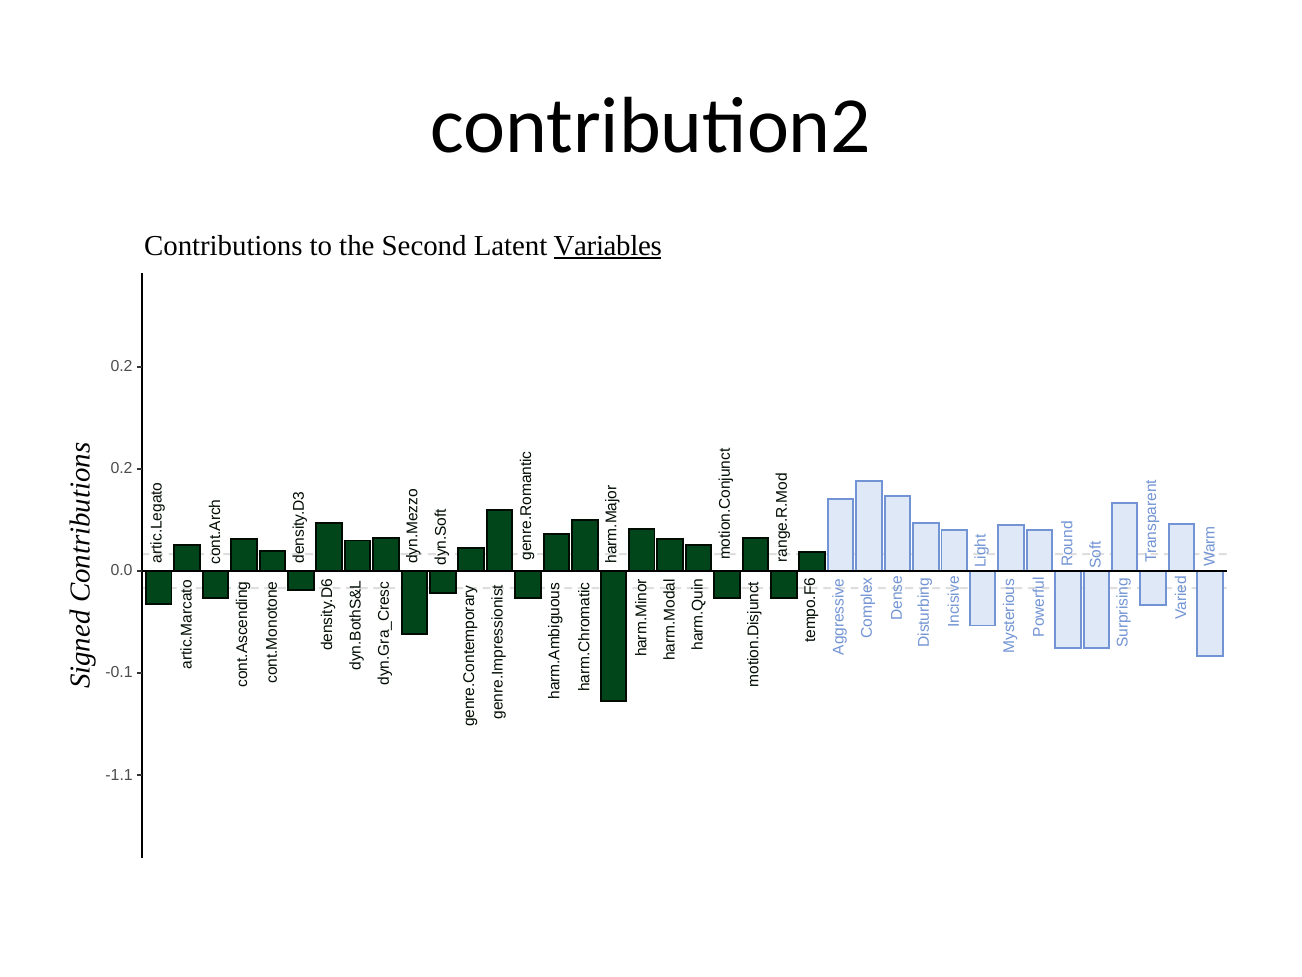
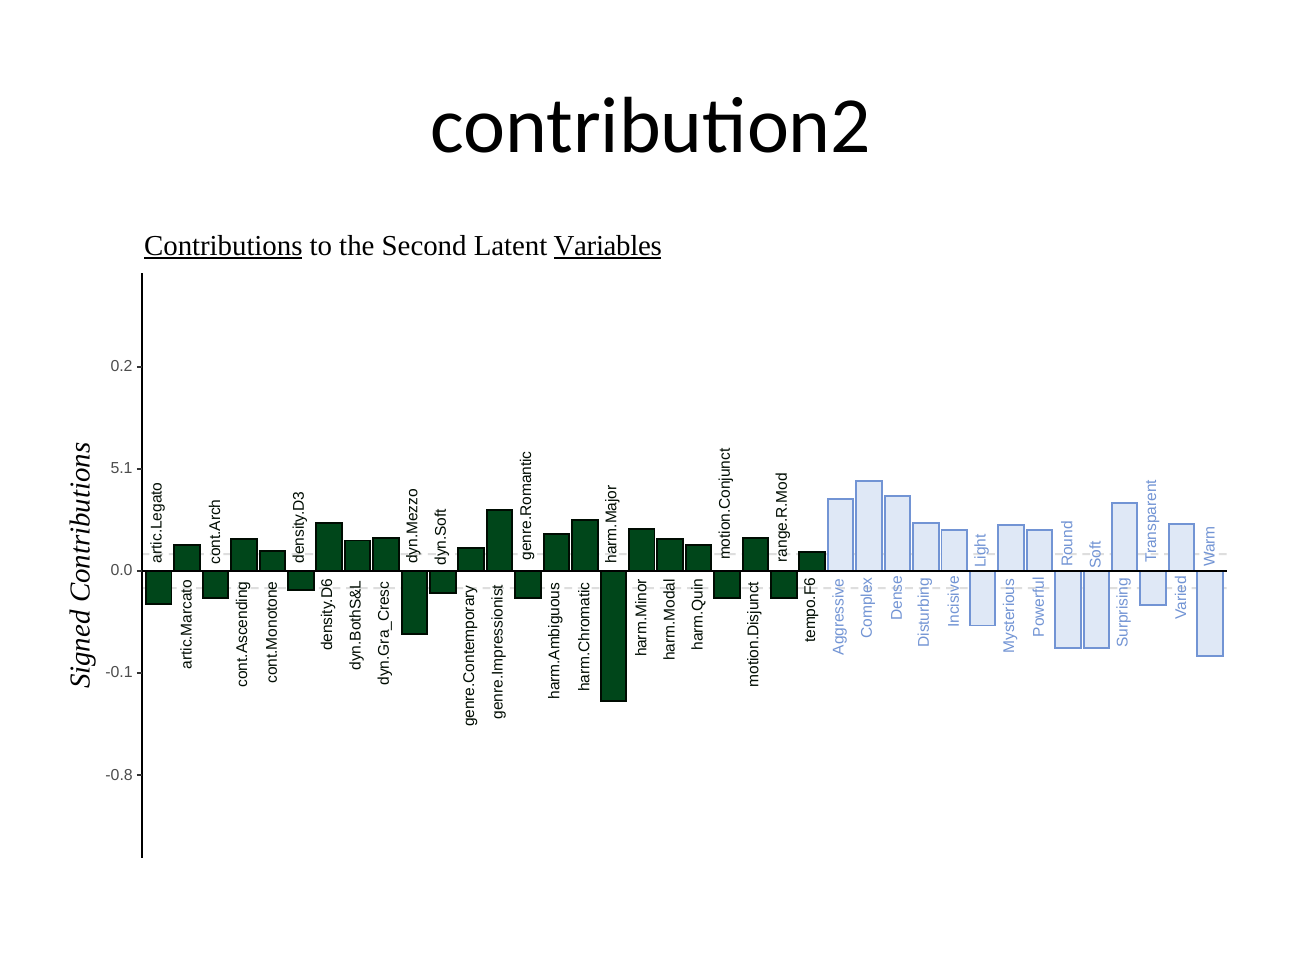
Contributions underline: none -> present (223, 246)
0.2: 0.2 -> 5.1 (122, 468)
-1.1: -1.1 -> -0.8 (119, 774)
